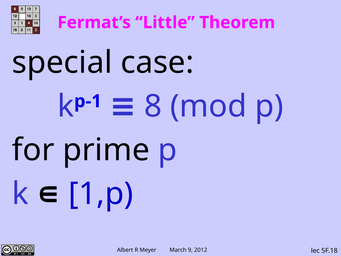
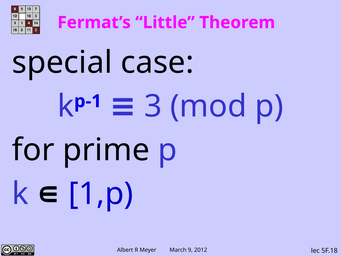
8: 8 -> 3 (153, 106)
